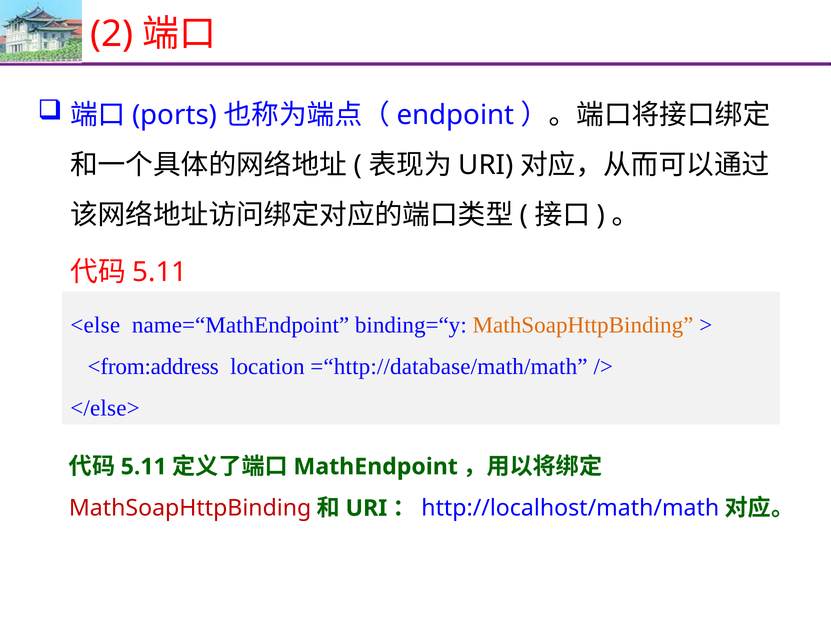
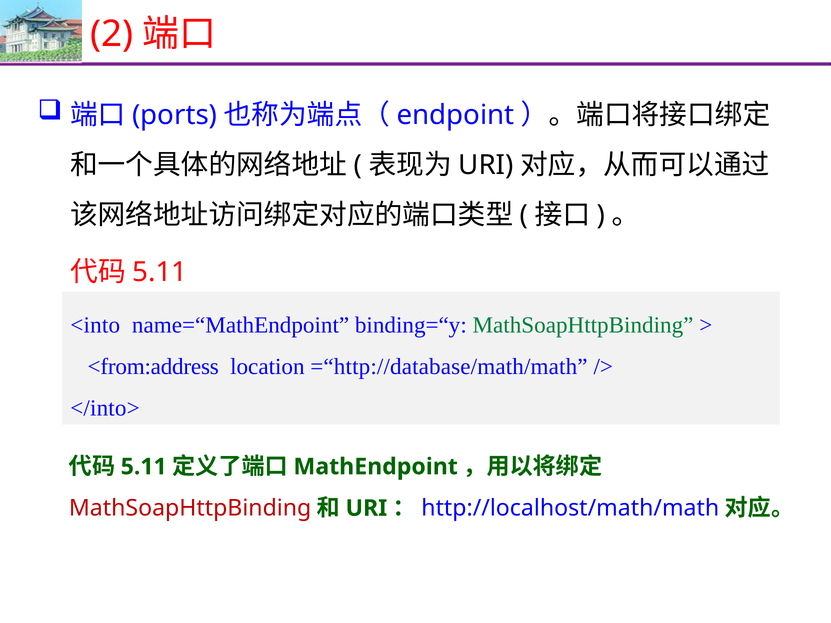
<else: <else -> <into (95, 325)
MathSoapHttpBinding colour: orange -> green (583, 325)
</else>: </else> -> </into> (105, 408)
